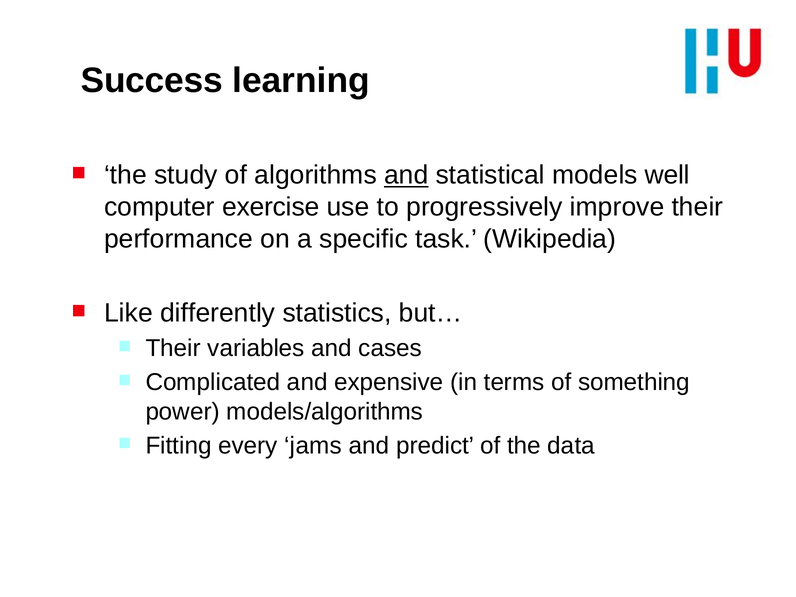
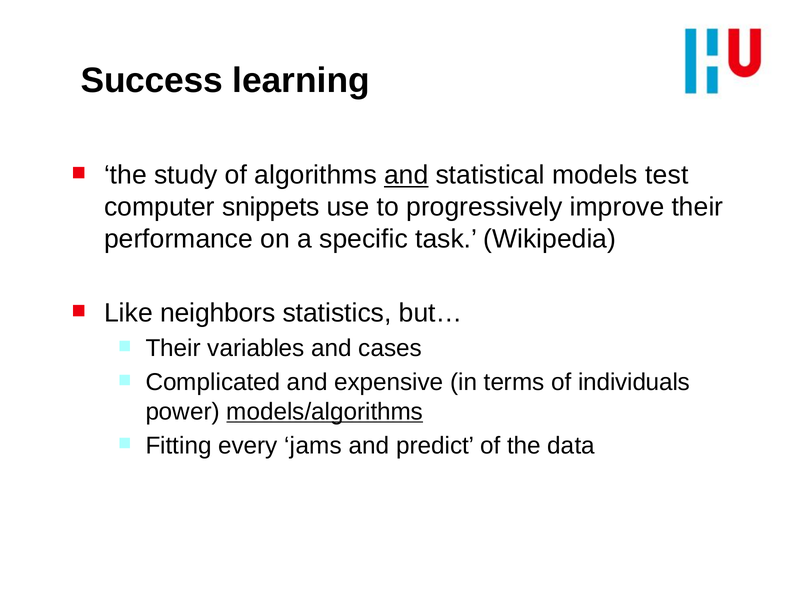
well: well -> test (667, 175)
exercise: exercise -> snippets (271, 207)
differently: differently -> neighbors (218, 313)
something: something -> individuals (634, 382)
models/algorithms underline: none -> present (325, 412)
